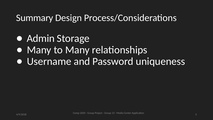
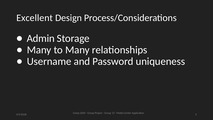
Summary: Summary -> Excellent (35, 18)
